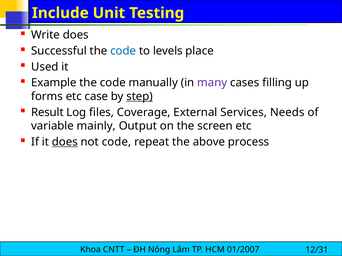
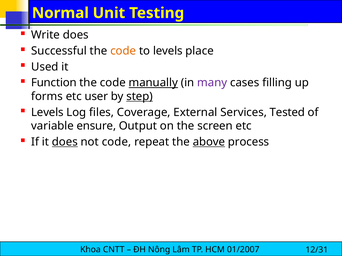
Include: Include -> Normal (60, 13)
code colour: blue -> orange (123, 51)
Example: Example -> Function (54, 83)
manually underline: none -> present (153, 83)
case: case -> user (96, 97)
Result: Result -> Levels (47, 113)
Needs: Needs -> Tested (287, 113)
mainly: mainly -> ensure (96, 126)
above underline: none -> present (209, 142)
